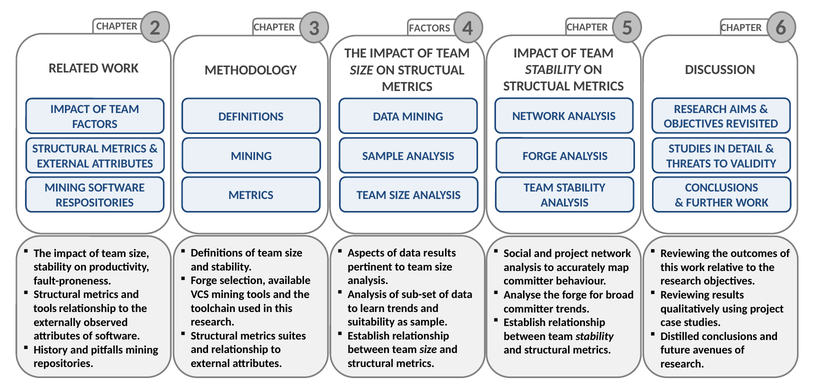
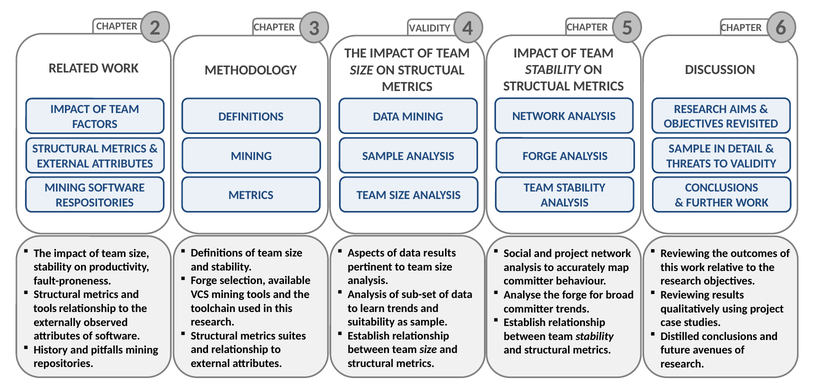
FACTORS: FACTORS -> VALIDITY (430, 28)
STUDIES: STUDIES -> SAMPLE (690, 149)
